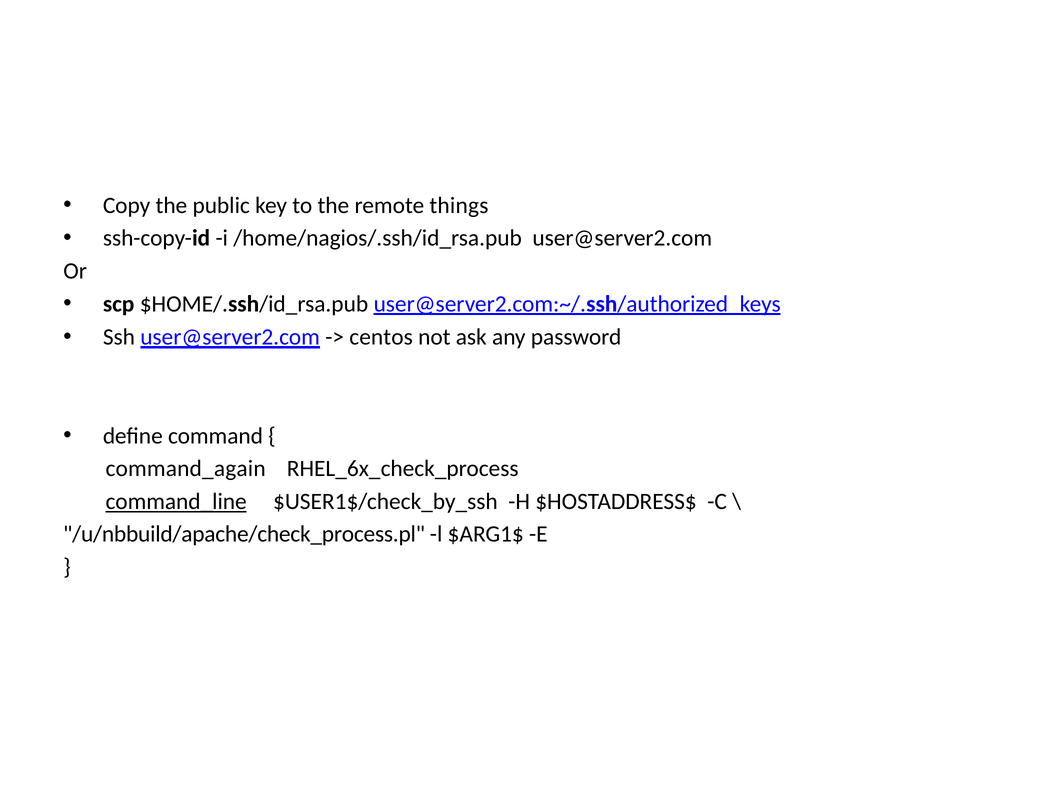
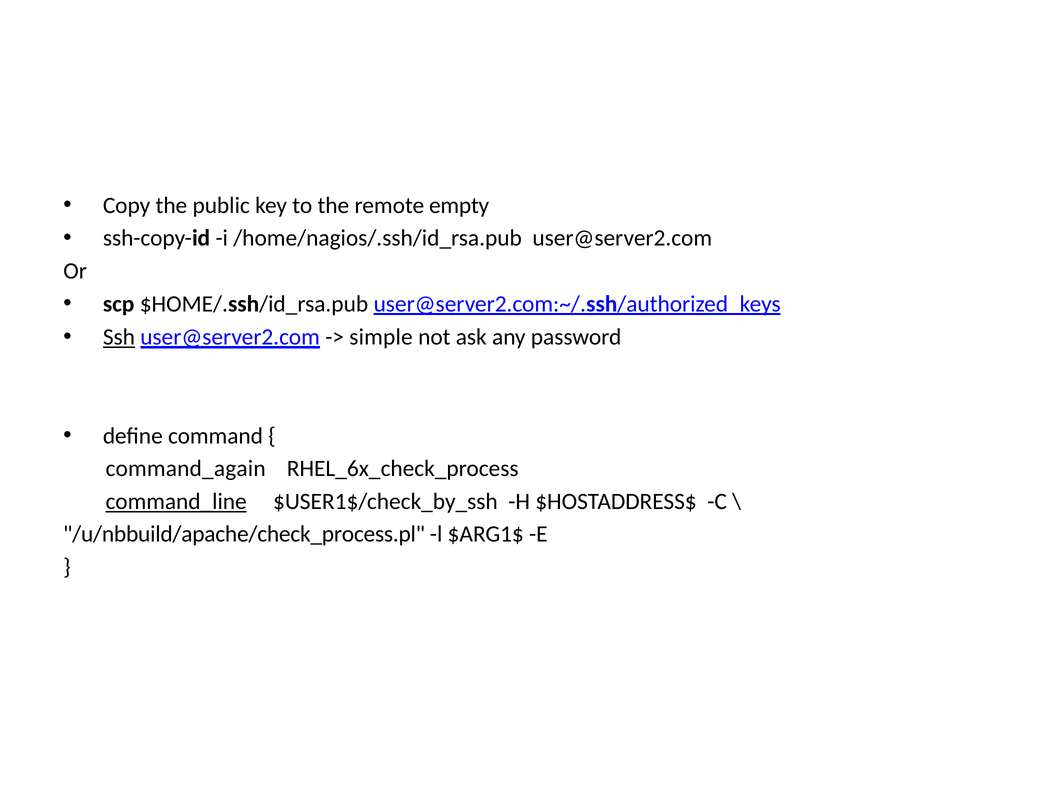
things: things -> empty (459, 206)
Ssh underline: none -> present (119, 337)
centos: centos -> simple (381, 337)
